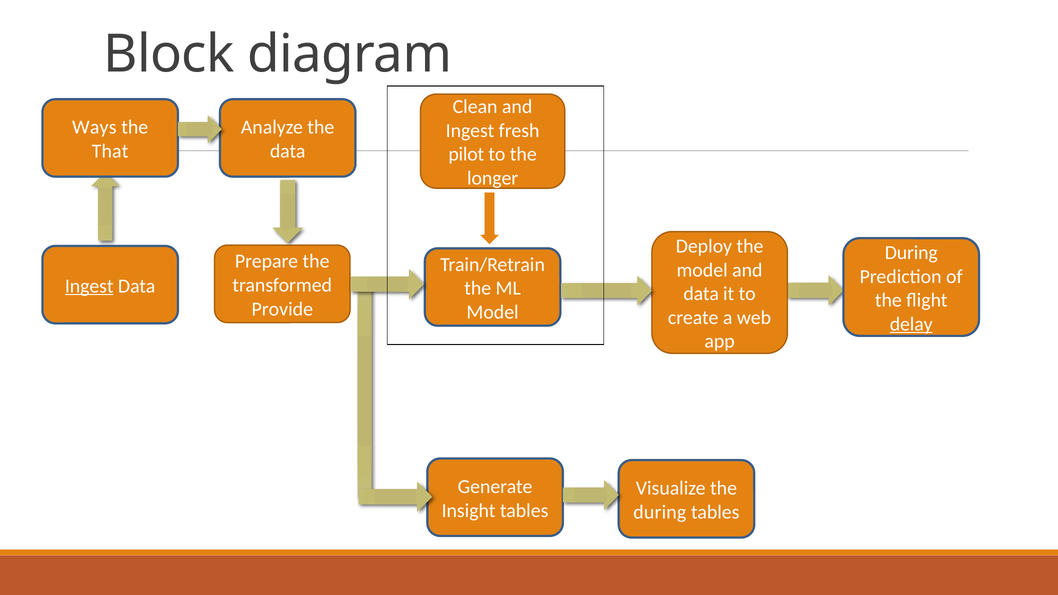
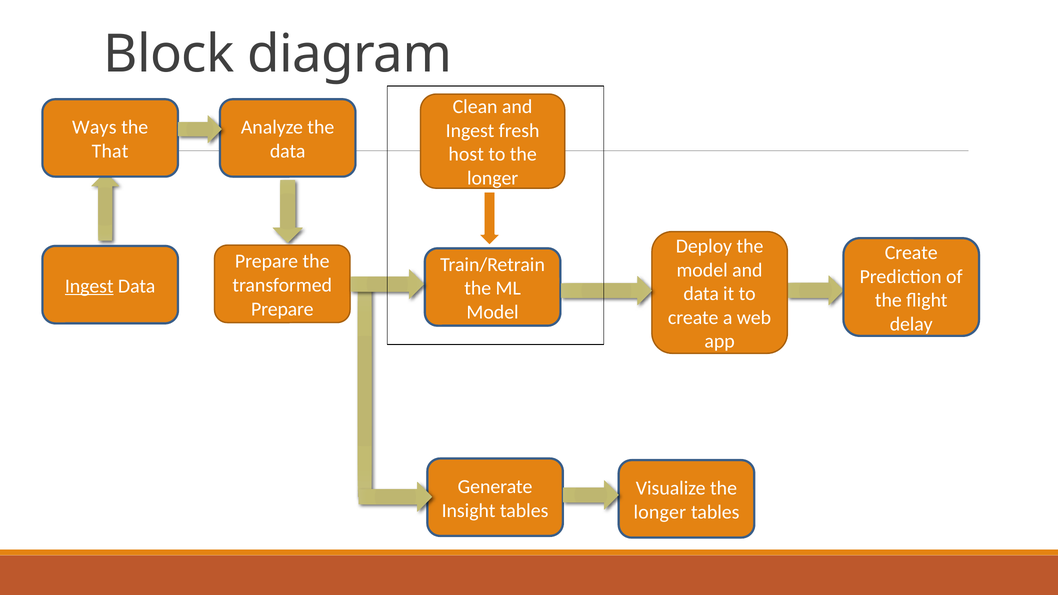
pilot: pilot -> host (466, 154)
During: During -> Create (911, 253)
Provide: Provide -> Prepare (282, 309)
delay underline: present -> none (911, 324)
during: during -> longer (660, 512)
